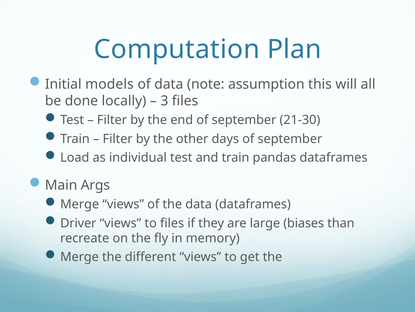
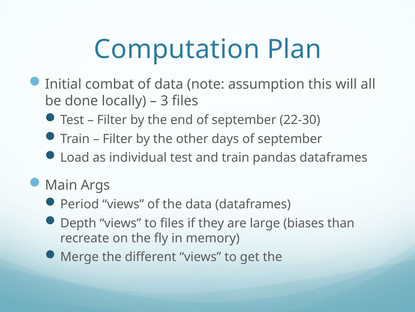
models: models -> combat (110, 84)
21-30: 21-30 -> 22-30 (300, 120)
Merge: Merge -> Period (80, 204)
Driver: Driver -> Depth (78, 223)
